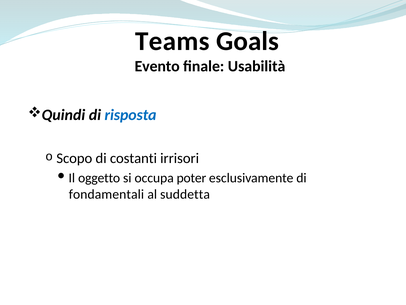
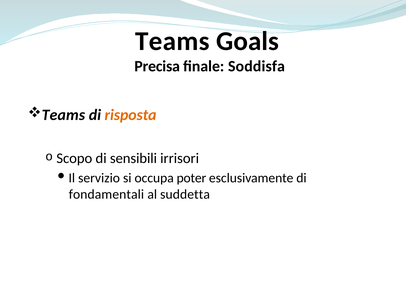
Evento: Evento -> Precisa (157, 66)
Usabilità: Usabilità -> Soddisfa (256, 66)
Quindi: Quindi -> Teams (63, 115)
risposta colour: blue -> orange (131, 115)
costanti: costanti -> sensibili (133, 158)
oggetto: oggetto -> servizio (99, 178)
